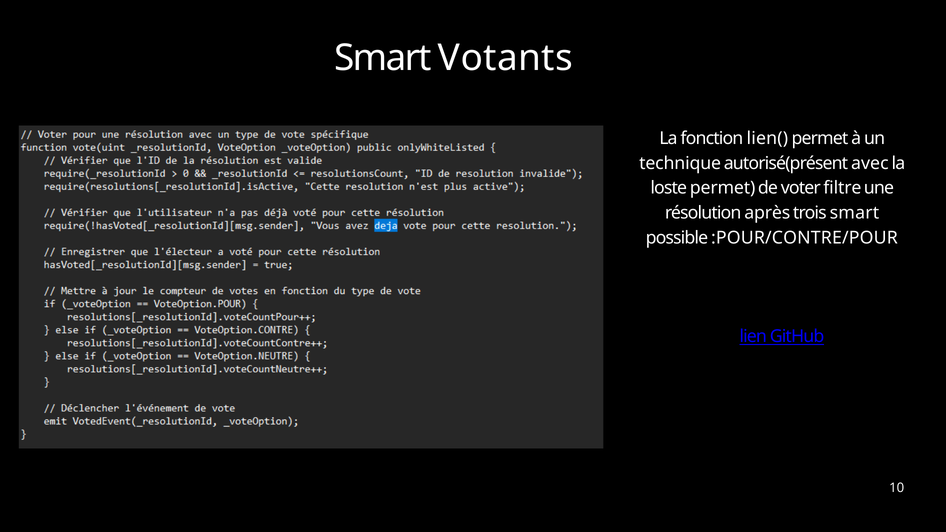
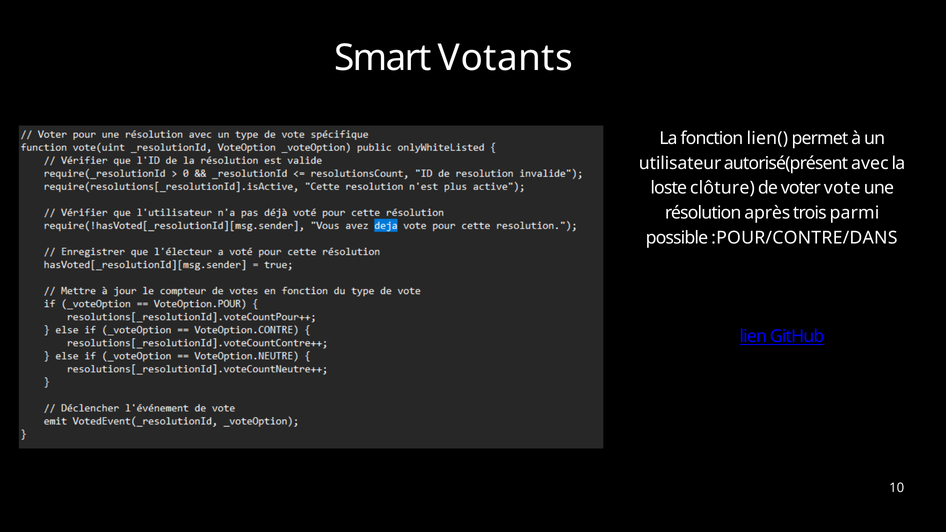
technique: technique -> utilisateur (680, 163)
loste permet: permet -> clôture (722, 188)
filtre: filtre -> vote (842, 188)
trois smart: smart -> parmi (854, 213)
:POUR/CONTRE/POUR: :POUR/CONTRE/POUR -> :POUR/CONTRE/DANS (804, 238)
